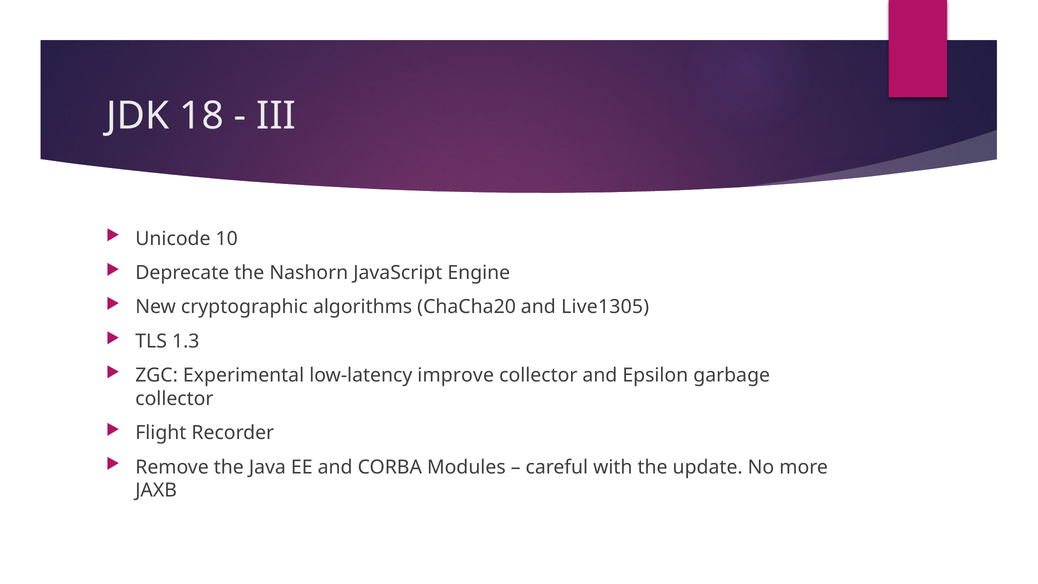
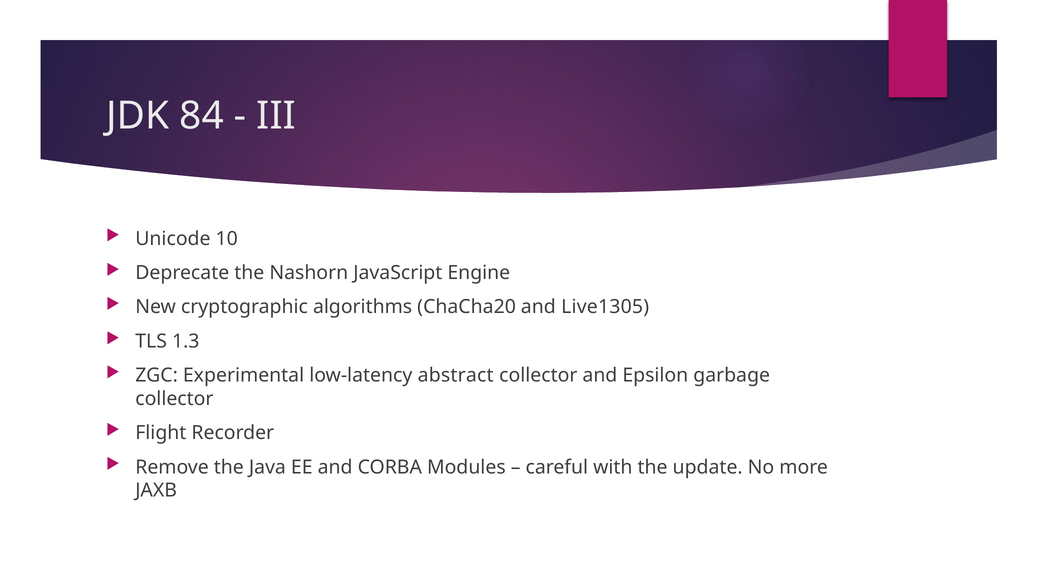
18: 18 -> 84 (202, 116)
improve: improve -> abstract (456, 375)
